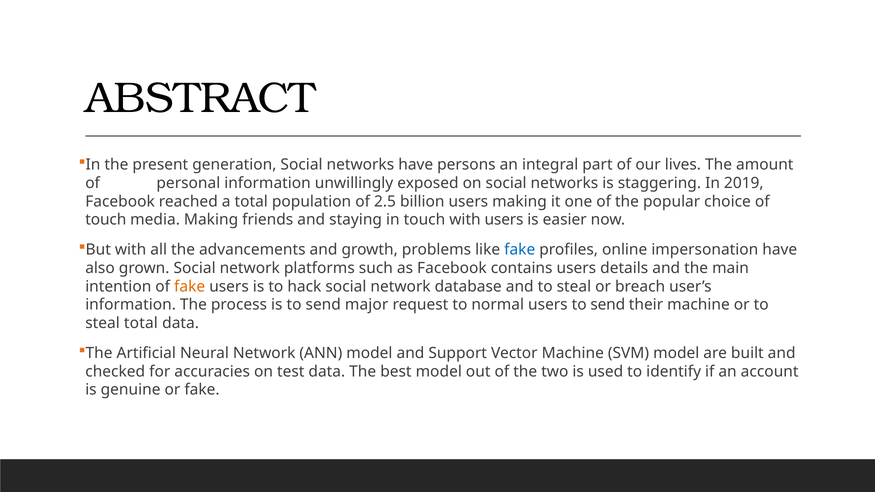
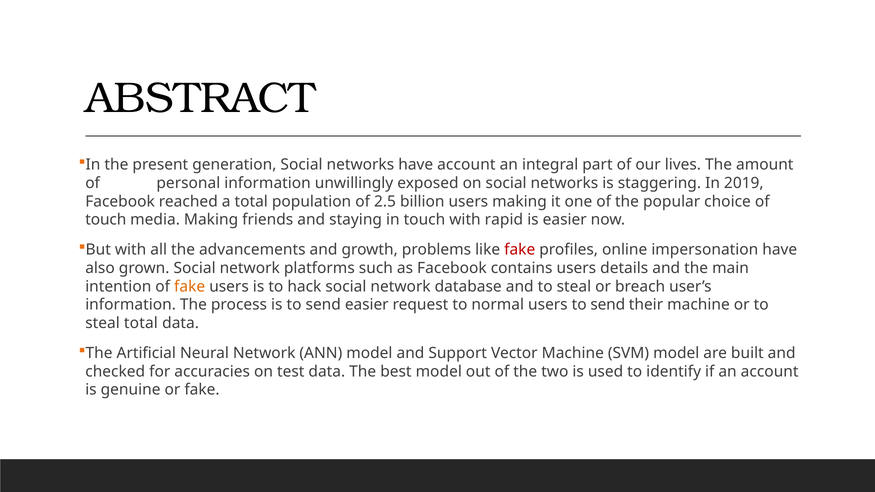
have persons: persons -> account (466, 165)
with users: users -> rapid (504, 220)
fake colour: blue -> red (520, 250)
send major: major -> easier (367, 305)
